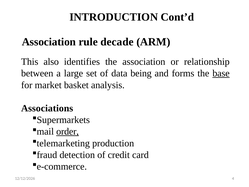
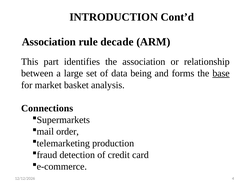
also: also -> part (51, 62)
Associations: Associations -> Connections (47, 108)
order underline: present -> none (68, 131)
